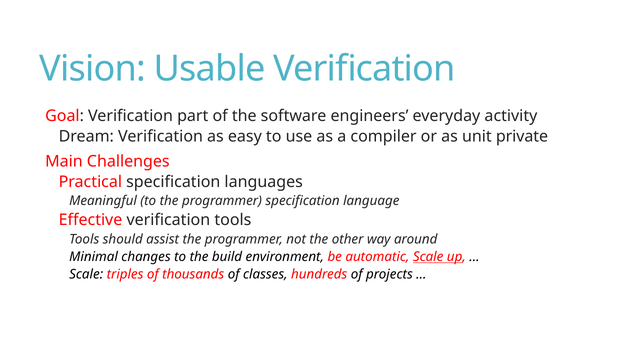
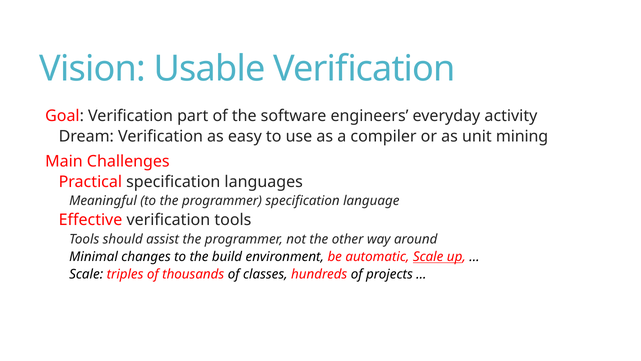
private: private -> mining (522, 136)
